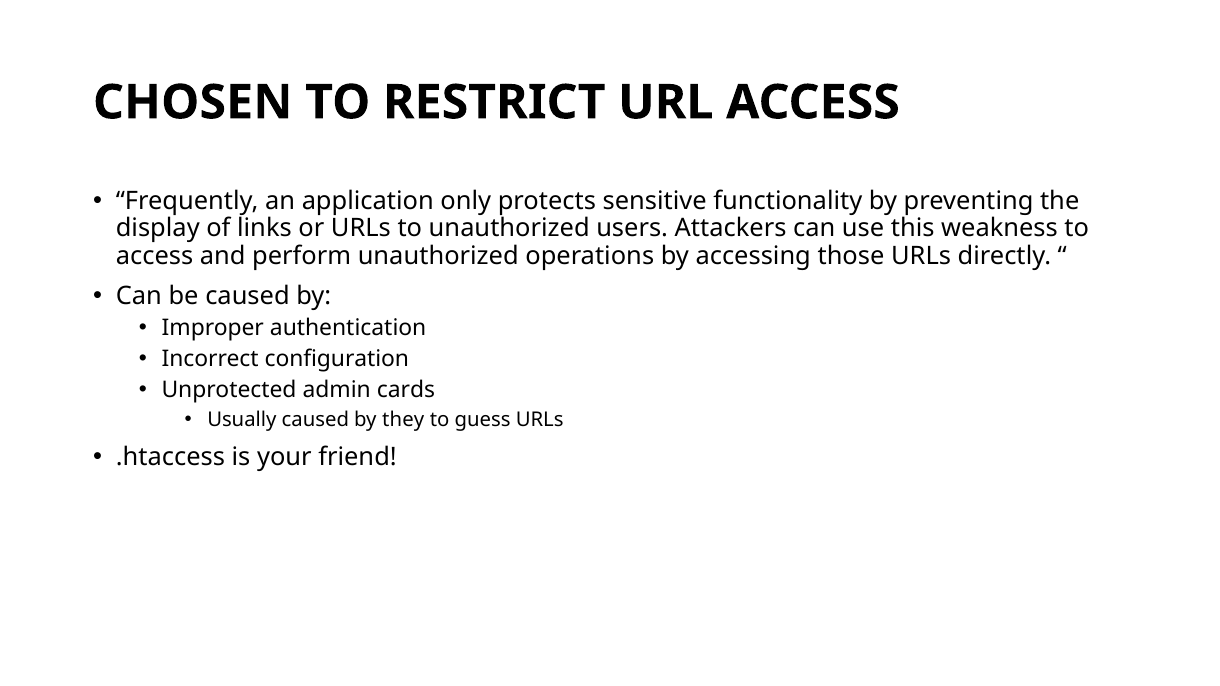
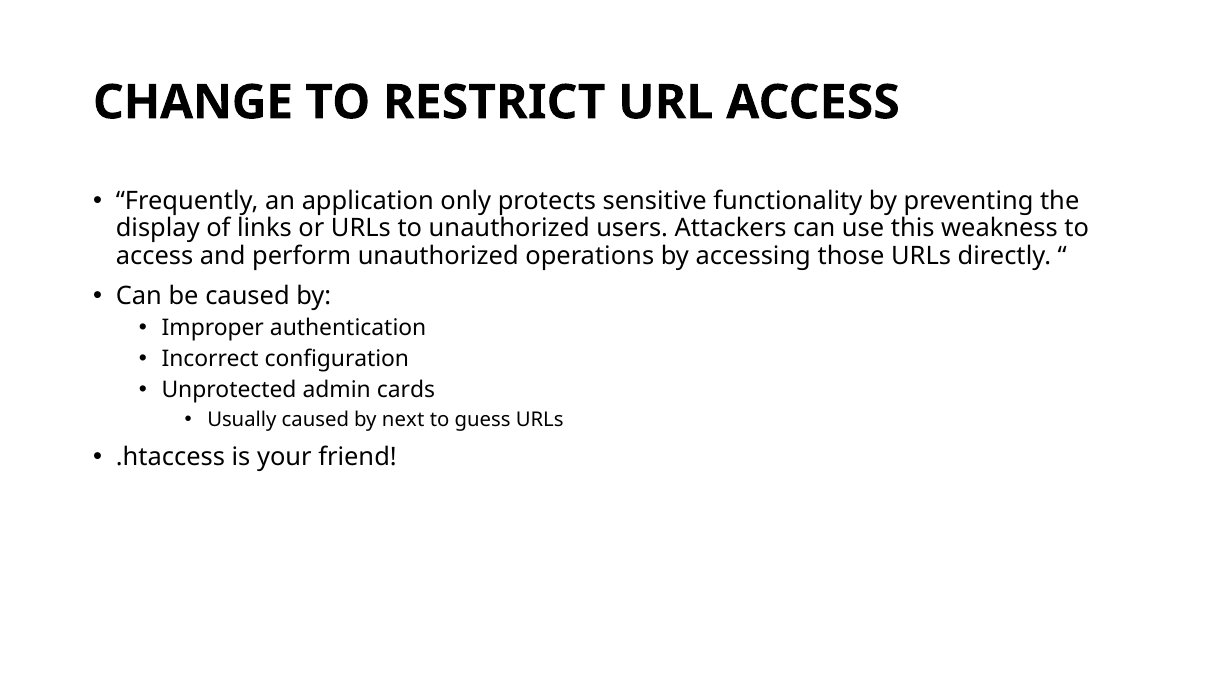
CHOSEN: CHOSEN -> CHANGE (193, 103)
they: they -> next (403, 420)
